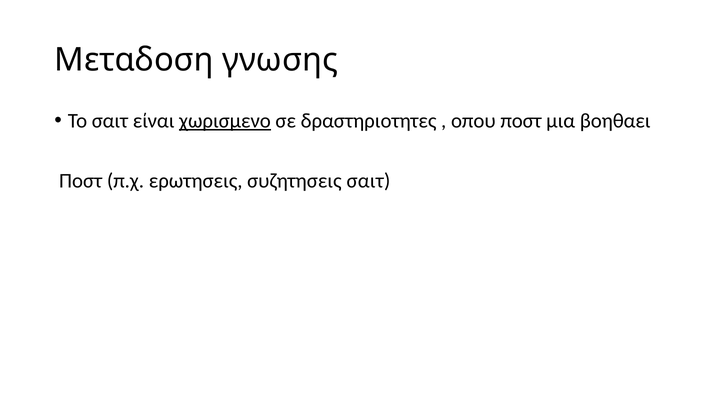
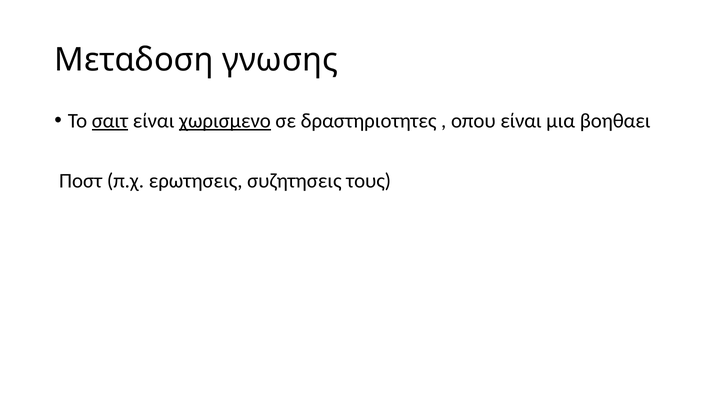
σαιτ underline: none -> present (110, 121)
οπου ποστ: ποστ -> είναι (521, 121)
συζητησεις σαιτ: σαιτ -> τους (369, 181)
